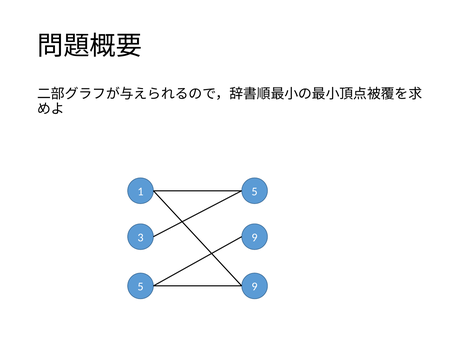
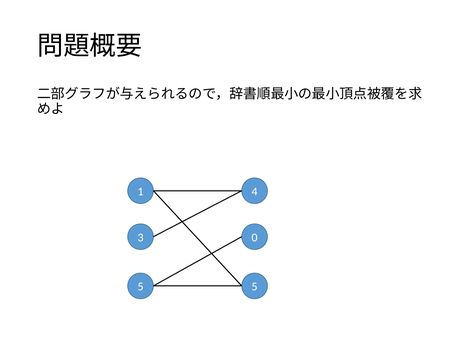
1 5: 5 -> 4 (255, 192)
3 9: 9 -> 0 (255, 238)
5 9: 9 -> 5 (255, 287)
